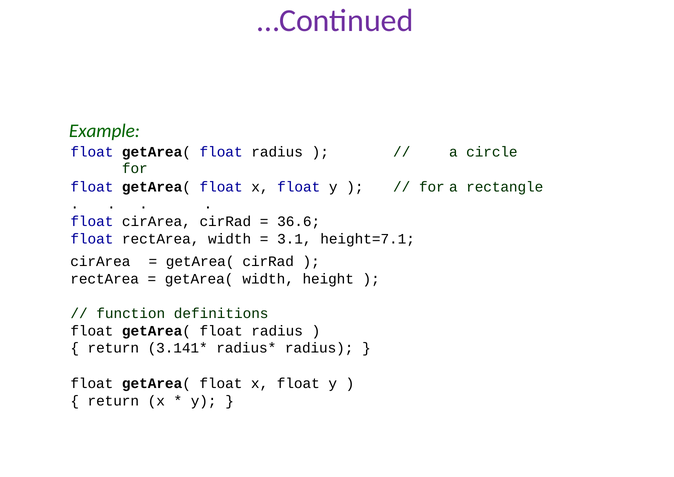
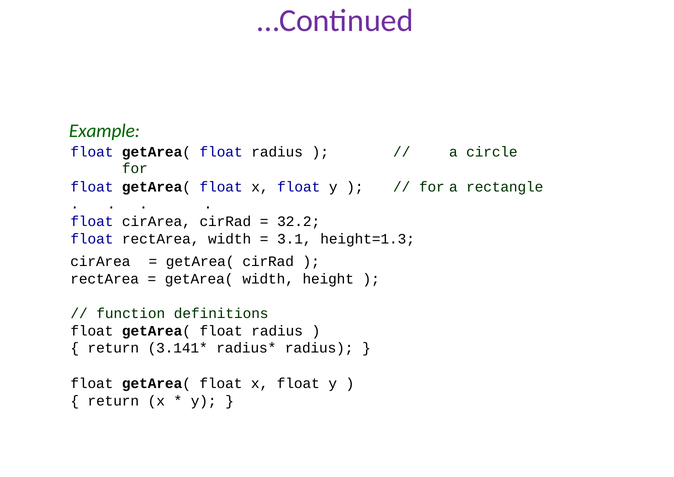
36.6: 36.6 -> 32.2 (299, 221)
height=7.1: height=7.1 -> height=1.3 (368, 239)
